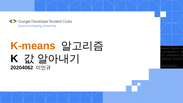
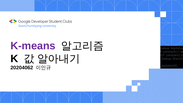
K-means colour: orange -> purple (33, 46)
